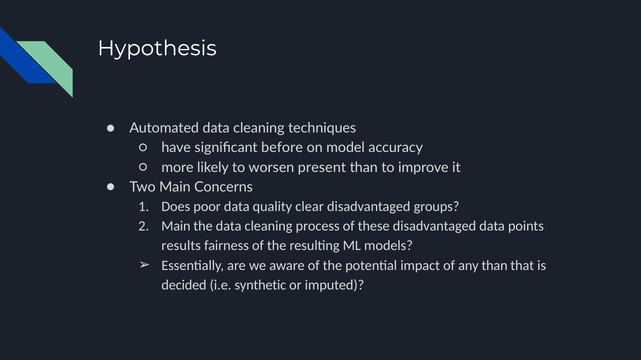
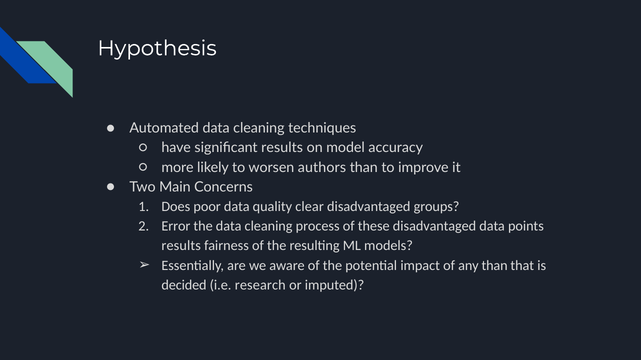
significant before: before -> results (282, 148)
present: present -> authors (322, 168)
Main: Main -> Error (176, 227)
synthetic: synthetic -> research (260, 285)
